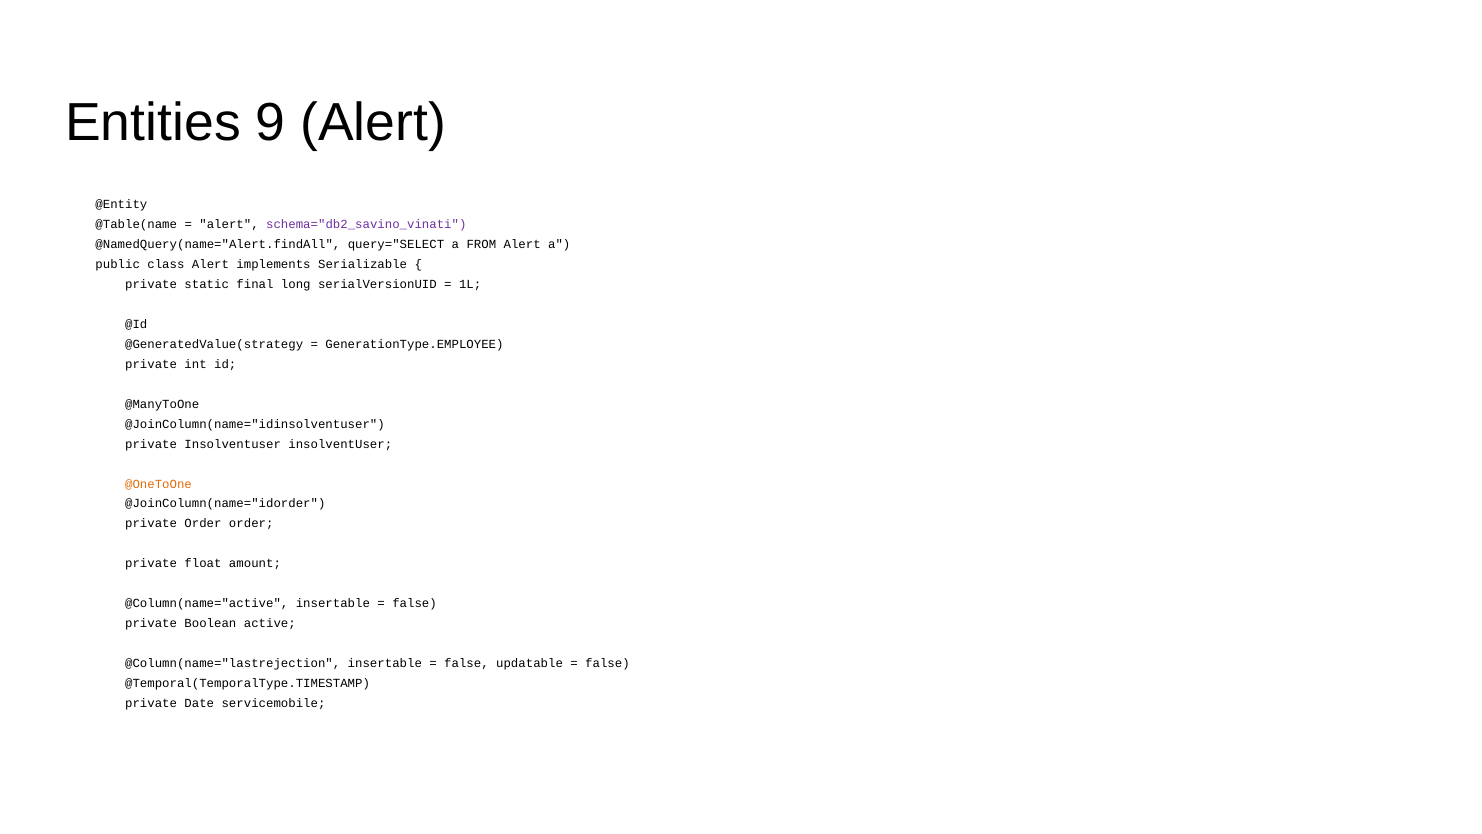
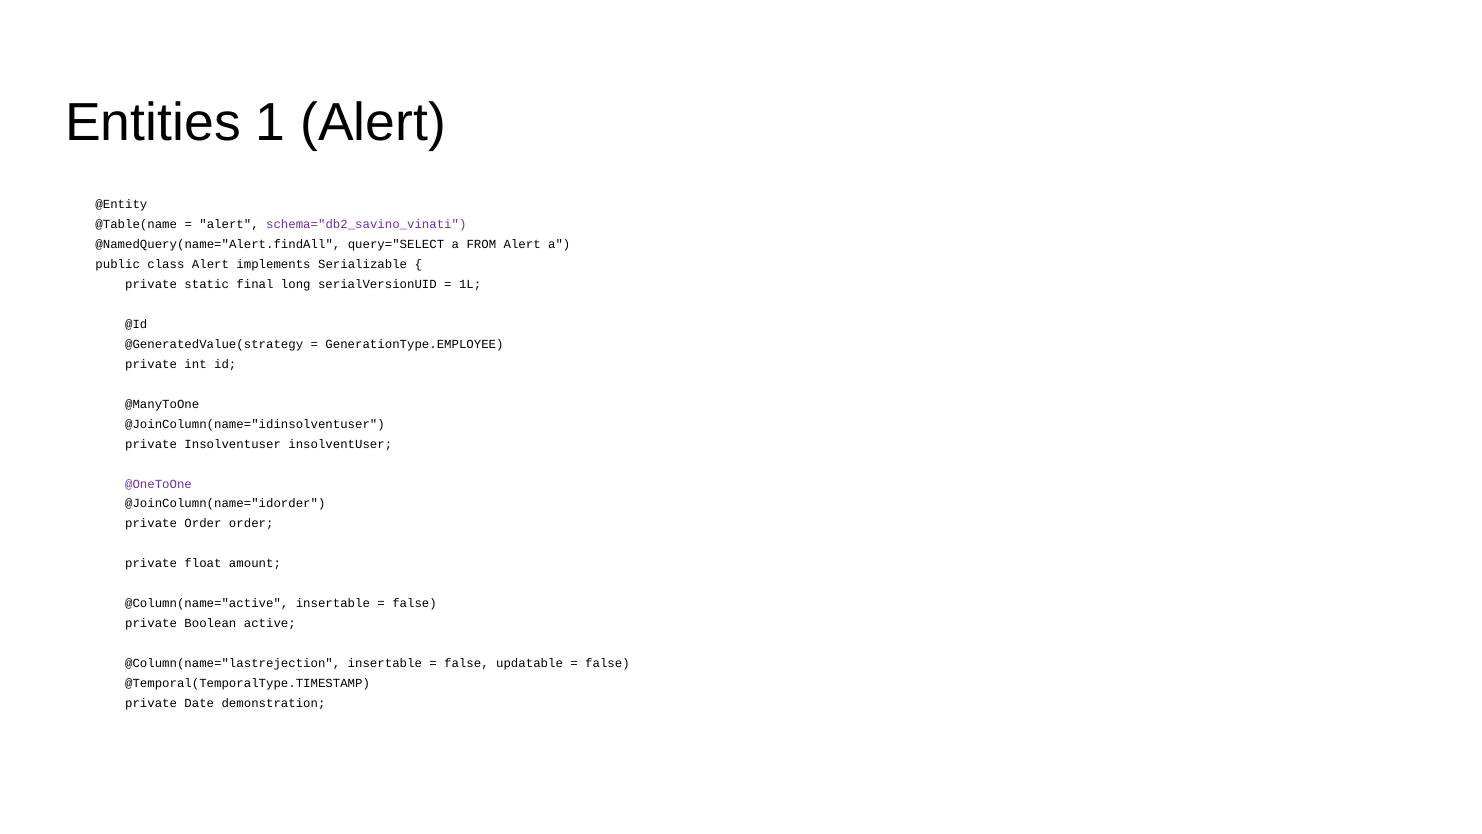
9: 9 -> 1 (270, 123)
@OneToOne colour: orange -> purple (158, 484)
servicemobile: servicemobile -> demonstration (274, 703)
